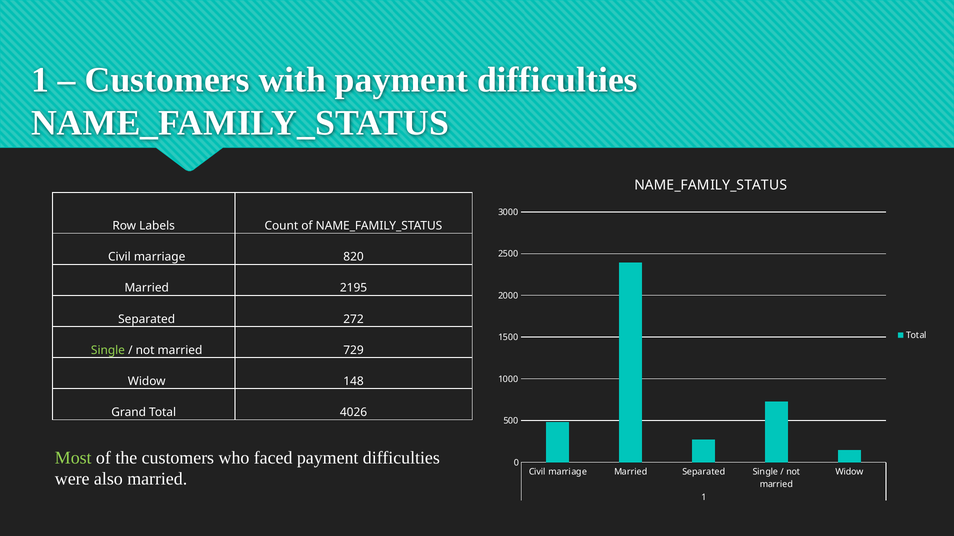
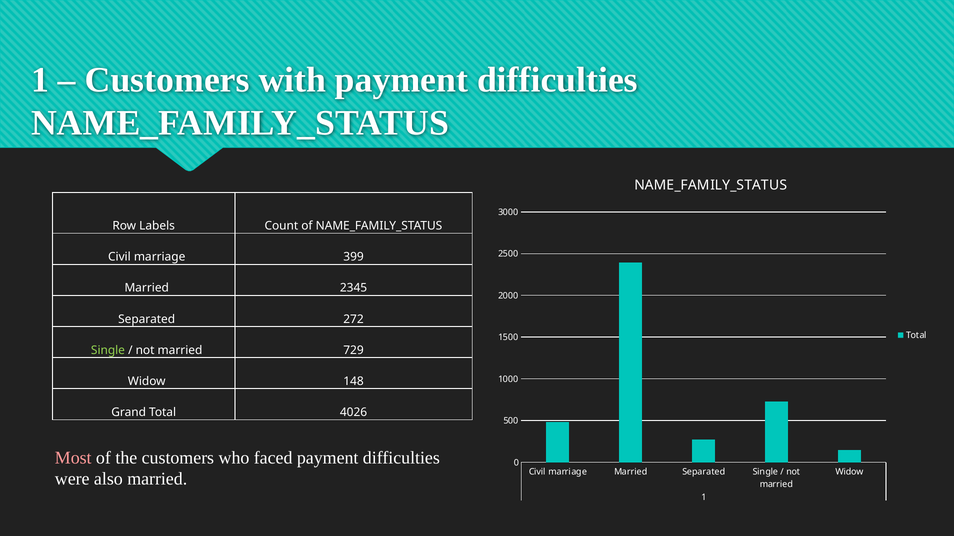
820: 820 -> 399 (354, 257)
2195: 2195 -> 2345 (354, 288)
Most colour: light green -> pink (73, 458)
